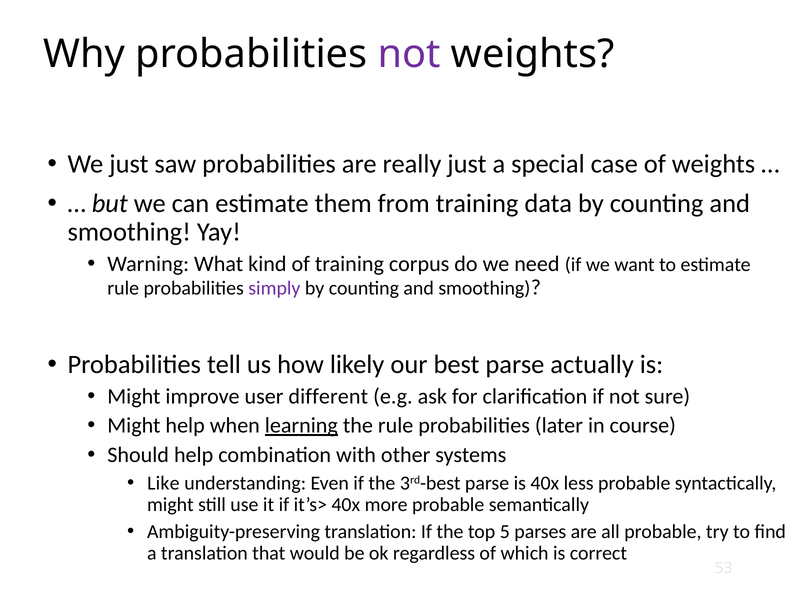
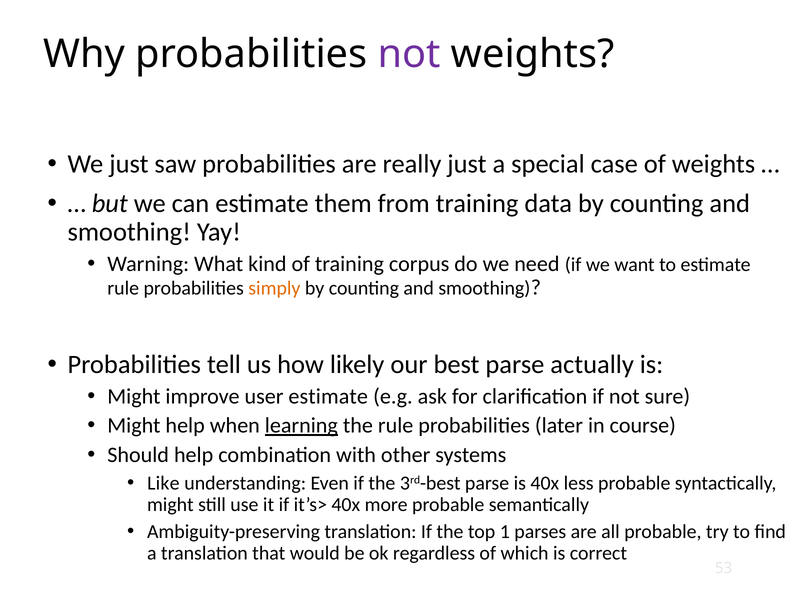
simply colour: purple -> orange (274, 288)
user different: different -> estimate (328, 396)
5: 5 -> 1 (505, 532)
